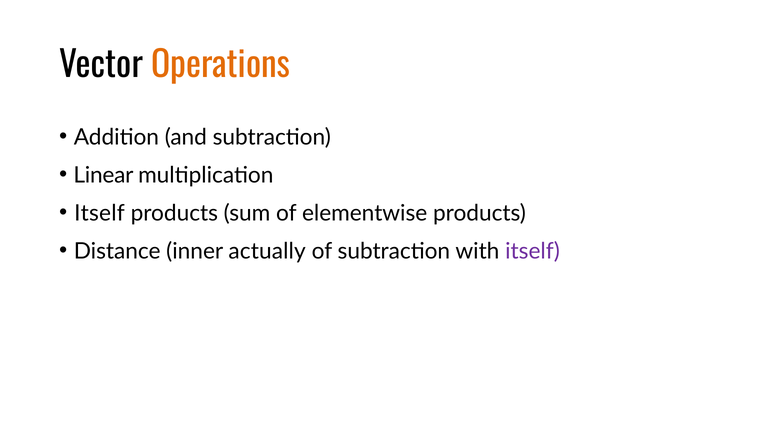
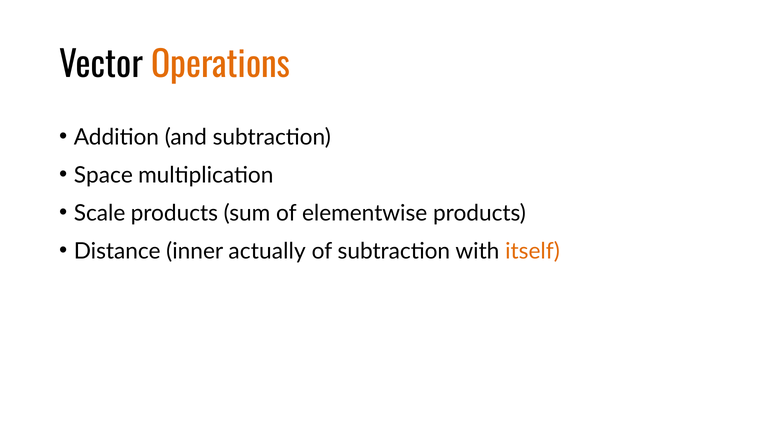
Linear: Linear -> Space (103, 175)
Itself: Itself -> Scale (100, 213)
itself colour: purple -> orange (533, 251)
